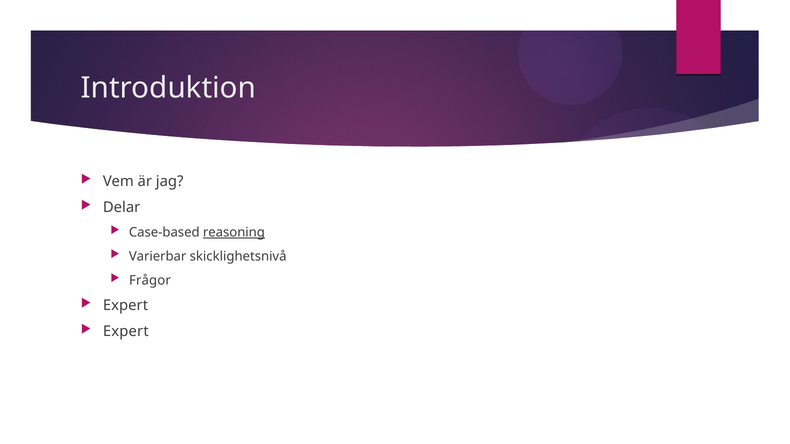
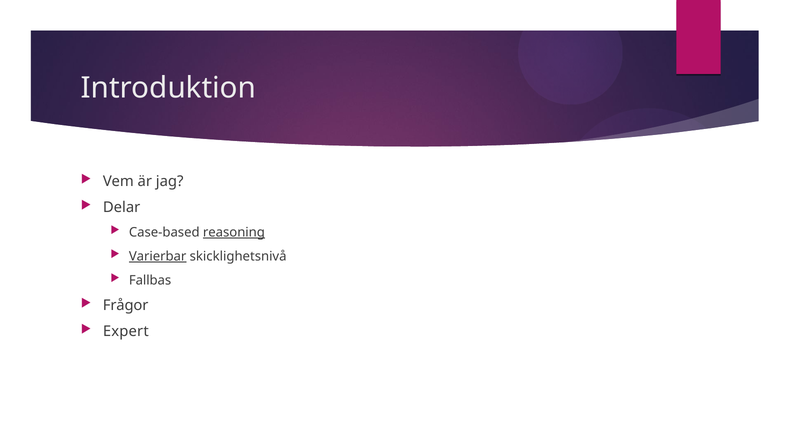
Varierbar underline: none -> present (158, 257)
Frågor: Frågor -> Fallbas (150, 281)
Expert: Expert -> Frågor (126, 306)
